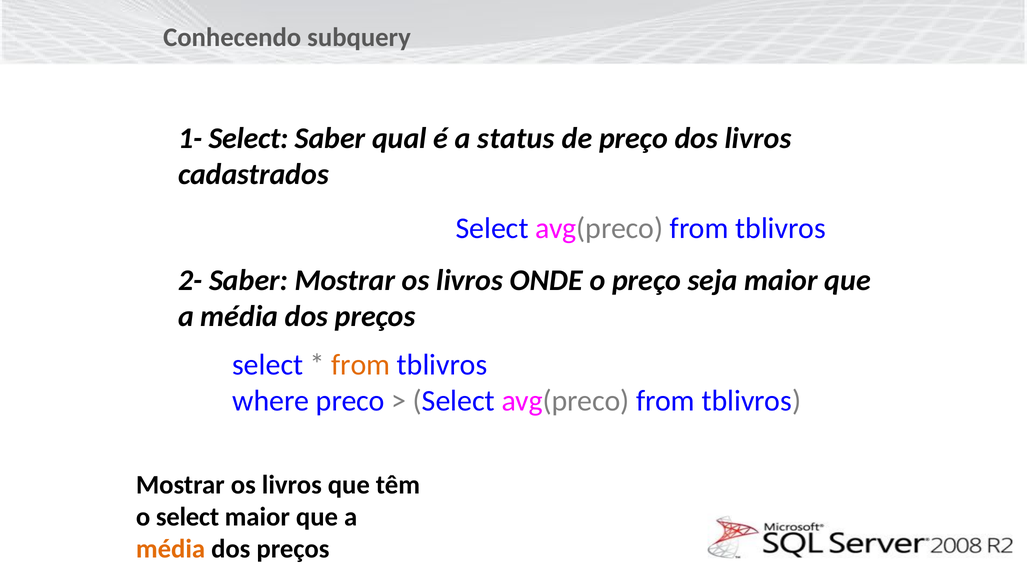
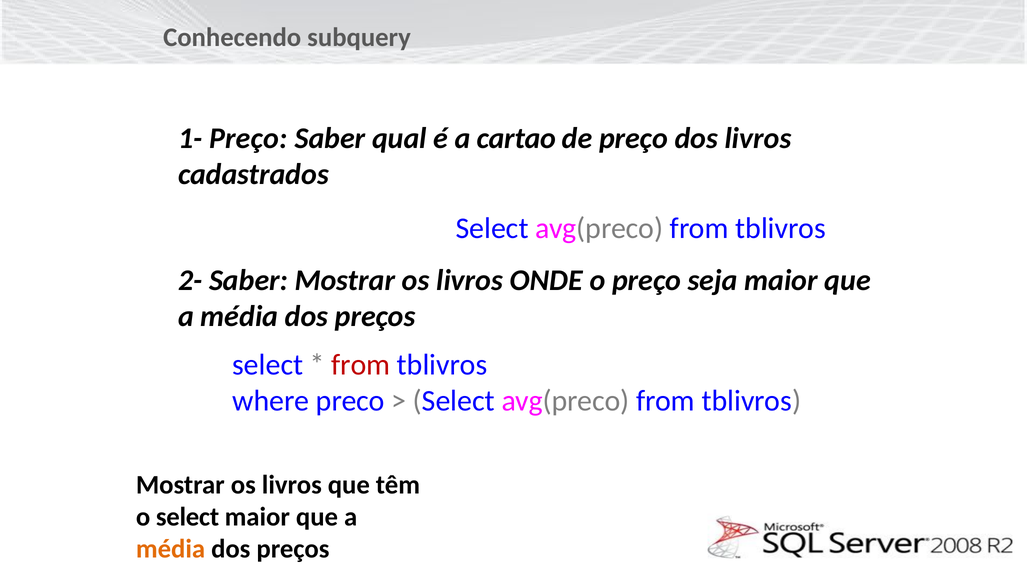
1- Select: Select -> Preço (248, 138)
status: status -> cartao (516, 138)
from colour: orange -> red (361, 365)
